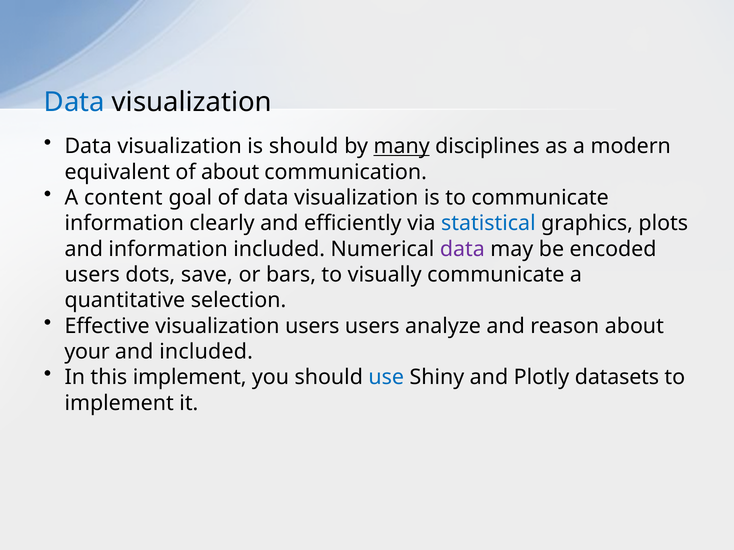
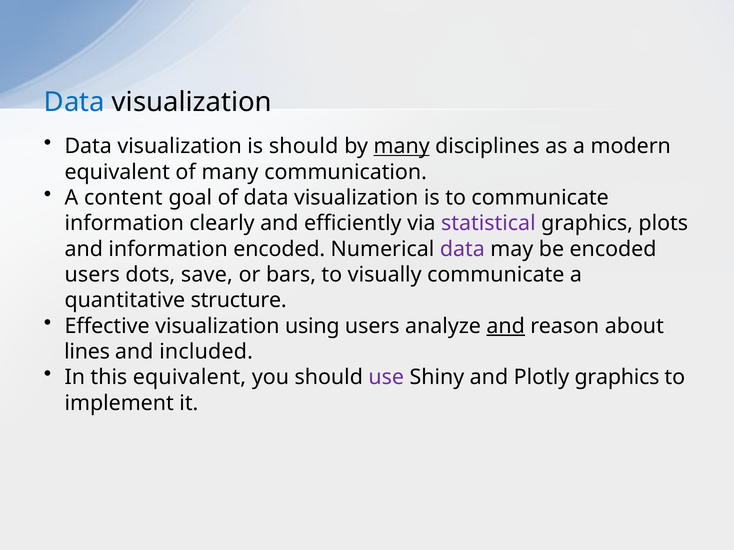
of about: about -> many (230, 172)
statistical colour: blue -> purple (488, 223)
information included: included -> encoded (279, 249)
selection: selection -> structure (239, 301)
visualization users: users -> using (312, 326)
and underline: none -> present (506, 326)
your: your -> lines (87, 352)
this implement: implement -> equivalent (189, 378)
use colour: blue -> purple (386, 378)
Plotly datasets: datasets -> graphics (617, 378)
